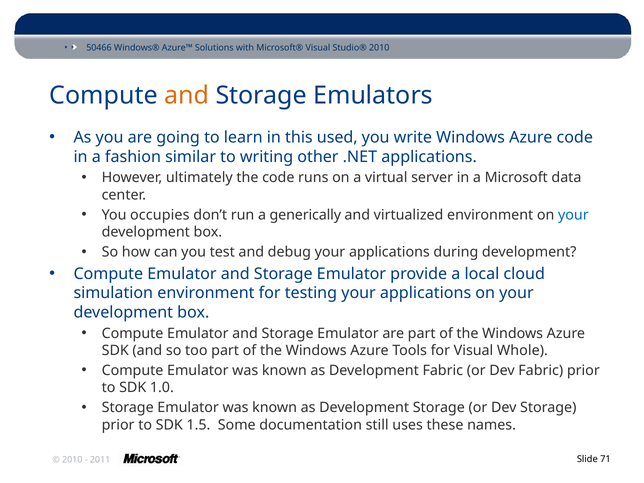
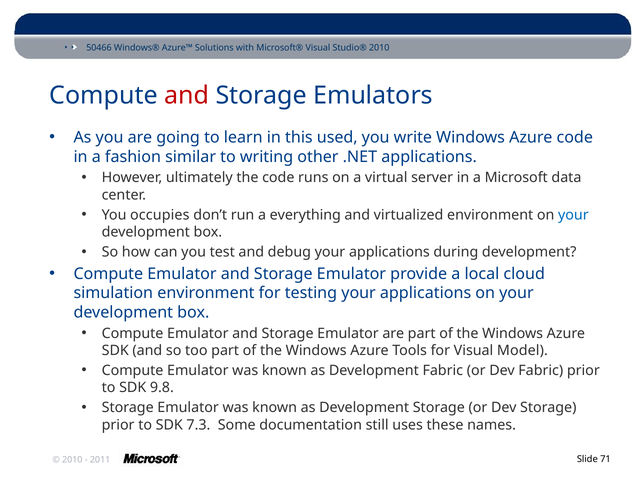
and colour: orange -> red (187, 96)
generically: generically -> everything (305, 215)
Whole: Whole -> Model (522, 350)
1.0: 1.0 -> 9.8 (162, 388)
1.5: 1.5 -> 7.3 (198, 425)
